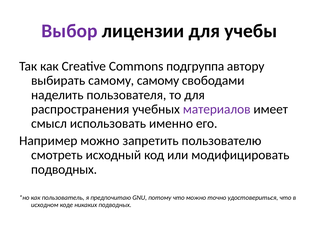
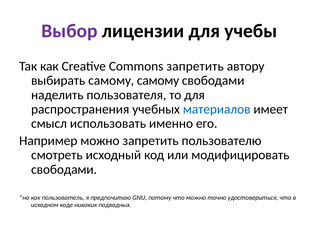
Commons подгруппа: подгруппа -> запретить (195, 66)
материалов colour: purple -> blue (217, 109)
подводных: подводных -> свободами (64, 170)
